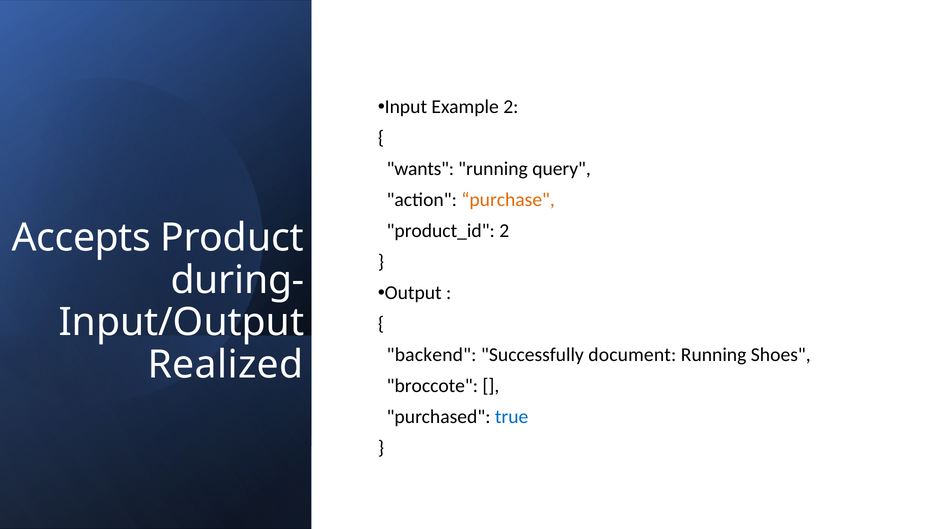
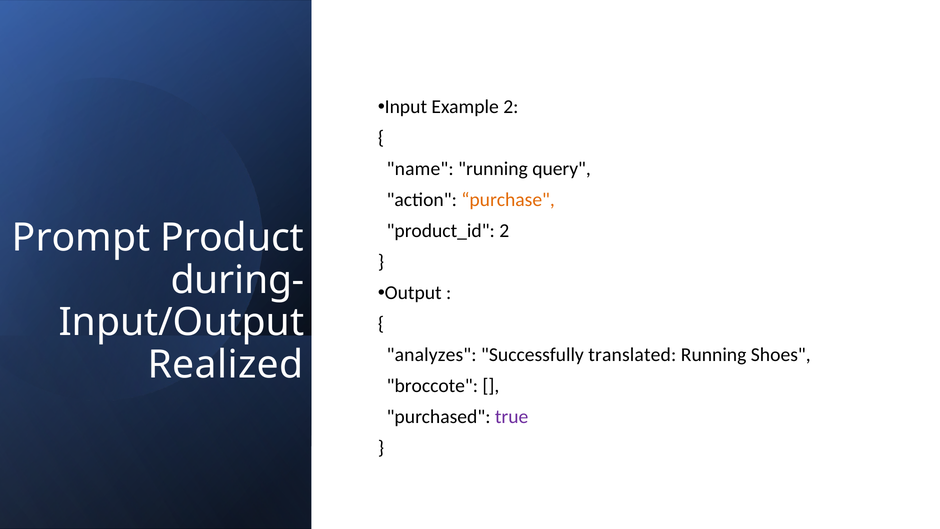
wants: wants -> name (420, 169)
Accepts: Accepts -> Prompt (81, 238)
backend: backend -> analyzes (432, 355)
document: document -> translated (632, 355)
true colour: blue -> purple (512, 417)
